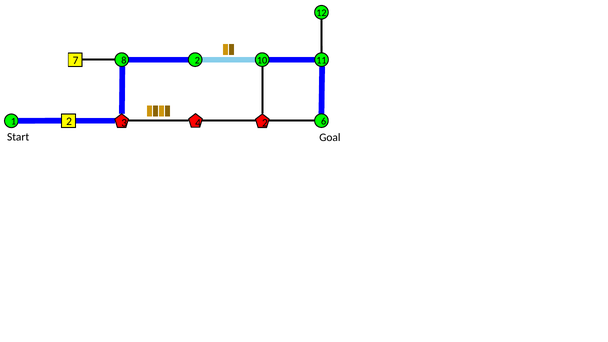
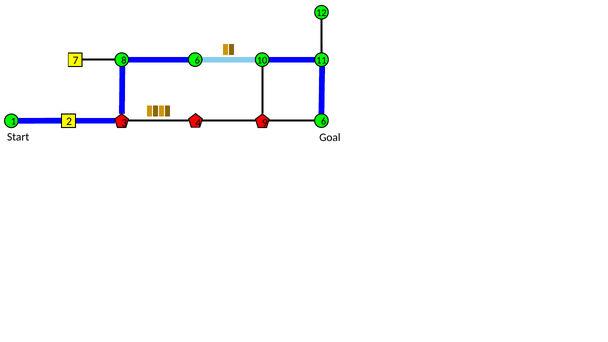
8 2: 2 -> 6 (197, 60)
4 2: 2 -> 9 (265, 123)
